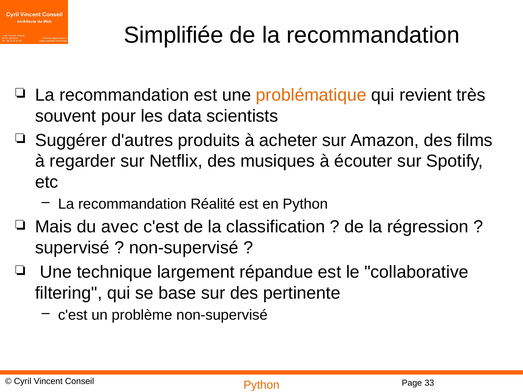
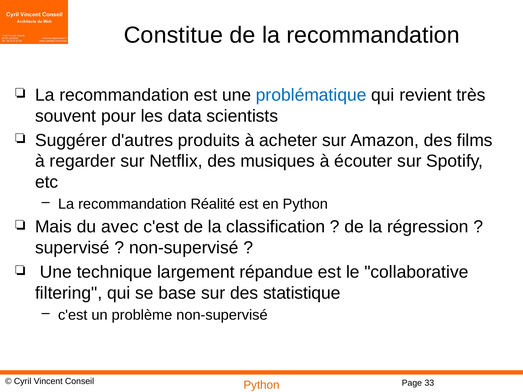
Simplifiée: Simplifiée -> Constitue (173, 35)
problématique colour: orange -> blue (311, 95)
pertinente: pertinente -> statistique (302, 293)
